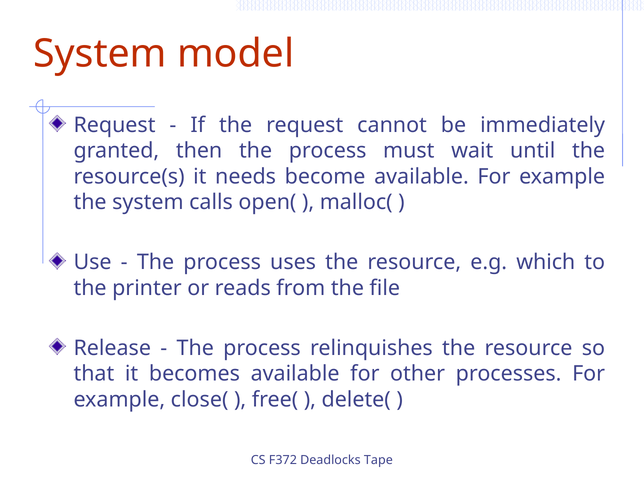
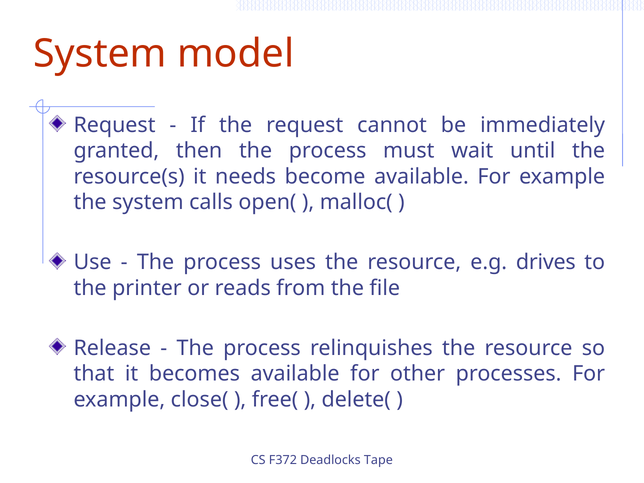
which: which -> drives (546, 262)
